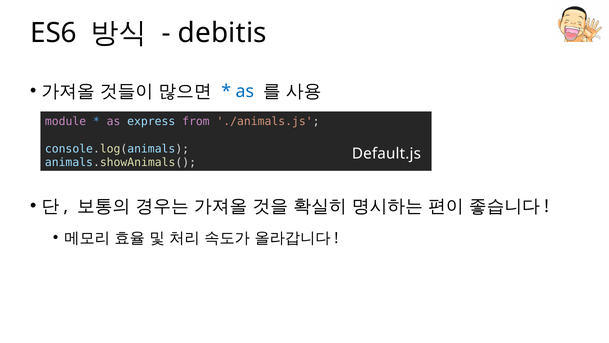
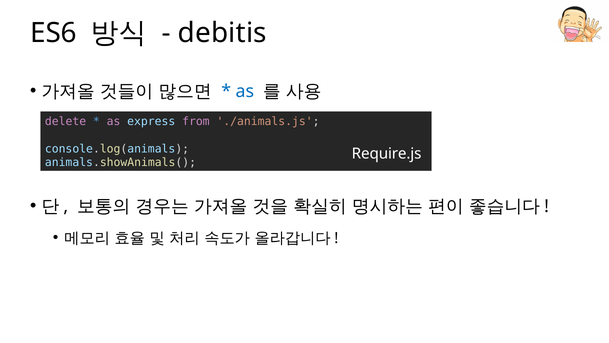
module: module -> delete (66, 121)
Default.js: Default.js -> Require.js (387, 154)
